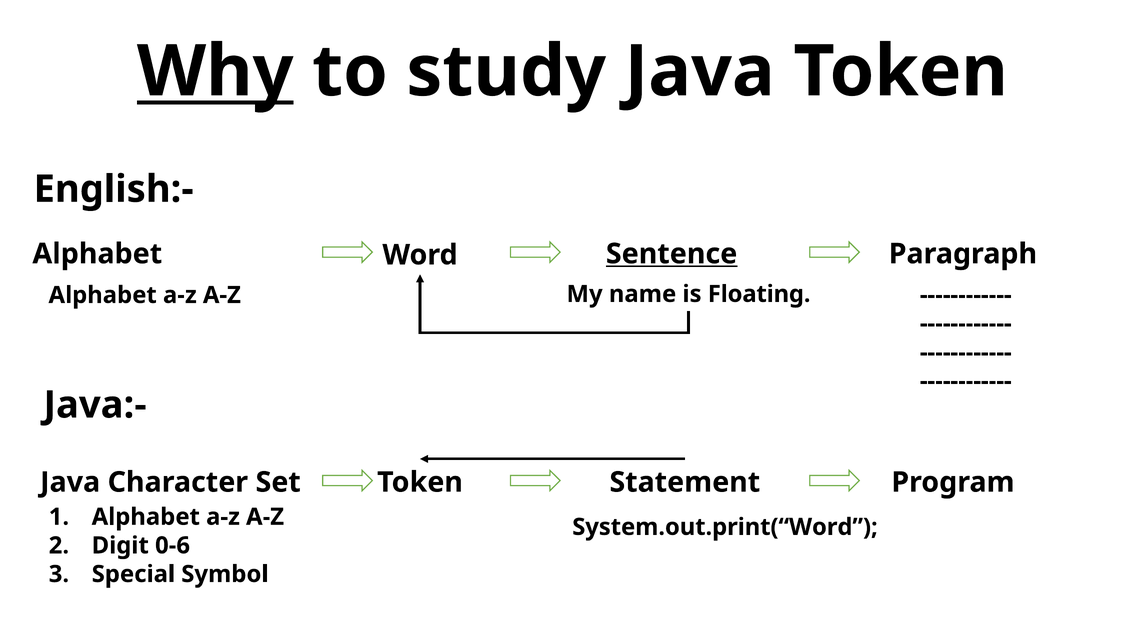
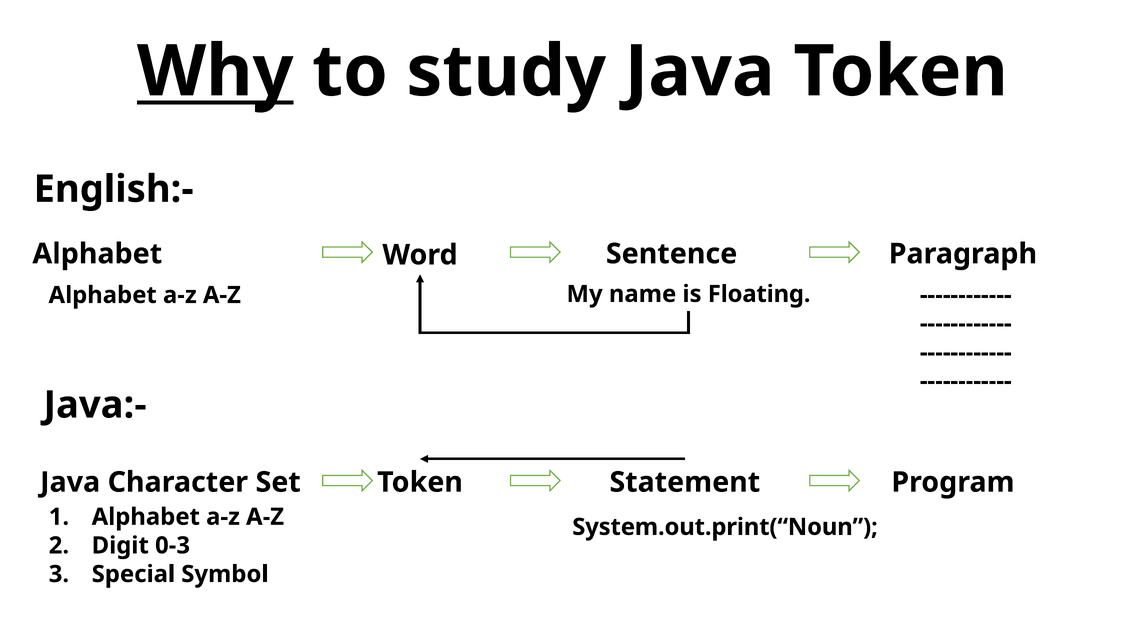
Sentence underline: present -> none (672, 254)
System.out.print(“Word: System.out.print(“Word -> System.out.print(“Noun (725, 527)
0-6: 0-6 -> 0-3 (173, 546)
